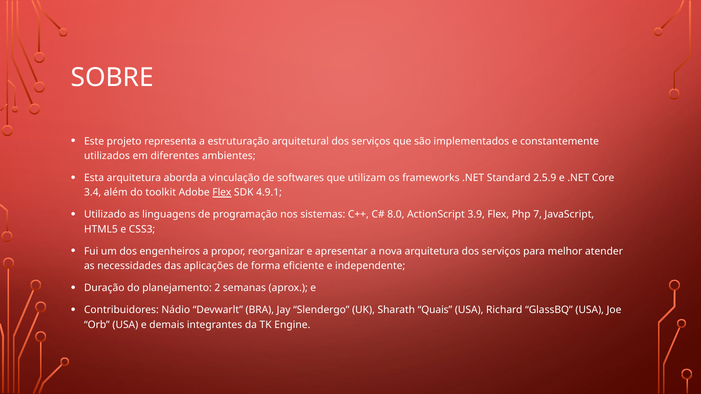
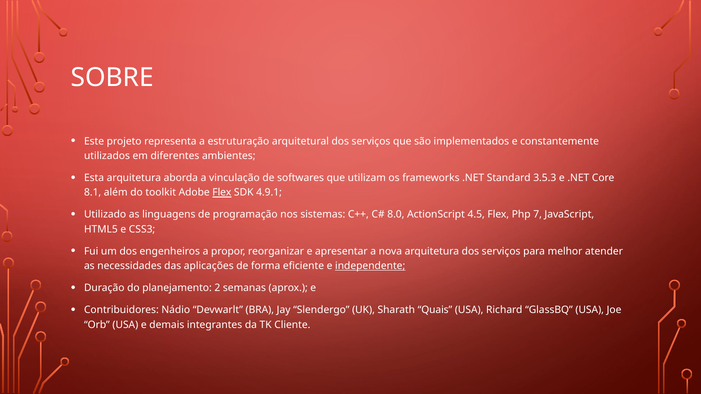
2.5.9: 2.5.9 -> 3.5.3 (545, 178)
3.4: 3.4 -> 8.1 (93, 193)
3.9: 3.9 -> 4.5 (476, 215)
independente underline: none -> present (370, 266)
Engine: Engine -> Cliente (292, 325)
